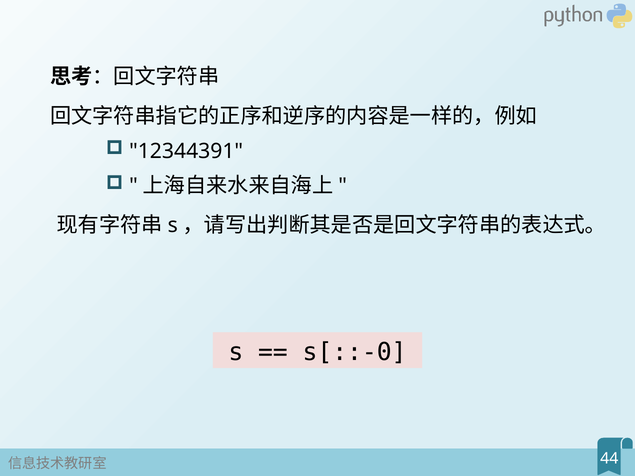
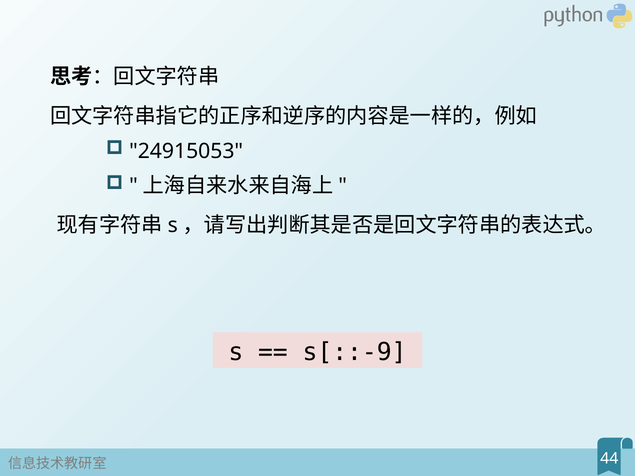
12344391: 12344391 -> 24915053 (186, 151)
s[::-0: s[::-0 -> s[::-9 (355, 352)
